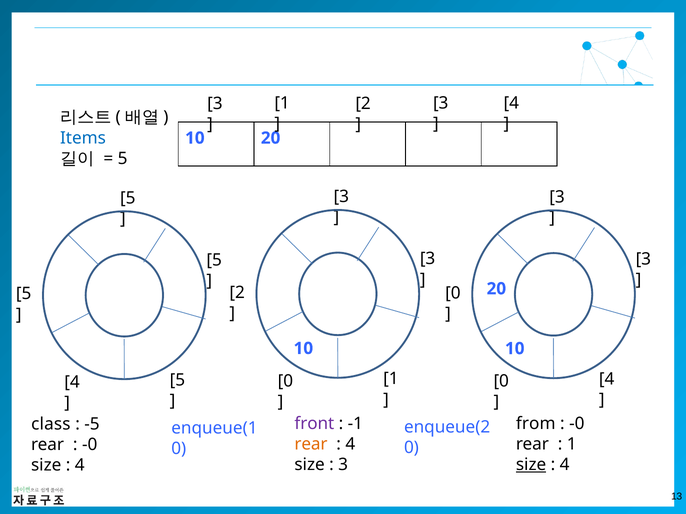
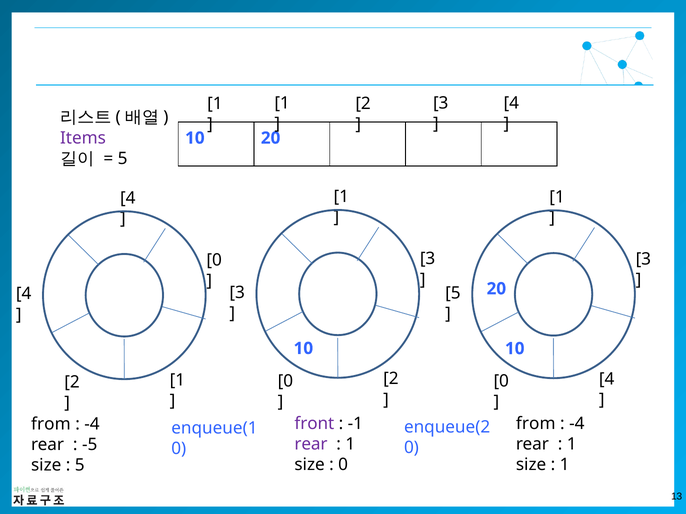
3: 3 -> 1 (215, 104)
Items colour: blue -> purple (83, 138)
3: 3 -> 1 (341, 197)
3: 3 -> 1 (557, 197)
5: 5 -> 4 (128, 198)
5: 5 -> 0 (214, 260)
2: 2 -> 3 (237, 293)
0: 0 -> 5 (453, 293)
5: 5 -> 4 (24, 294)
1: 1 -> 2 (391, 379)
5: 5 -> 1 (177, 380)
4: 4 -> 2 (72, 383)
-0: -0 -> -4 (577, 424)
class: class -> from (51, 424)
-5: -5 -> -4 (92, 424)
rear colour: orange -> purple (311, 445)
4: 4 -> 1 (350, 445)
-0: -0 -> -5 (90, 445)
3: 3 -> 0 (343, 465)
size underline: present -> none (531, 465)
4: 4 -> 1 (565, 465)
4: 4 -> 5 (80, 466)
